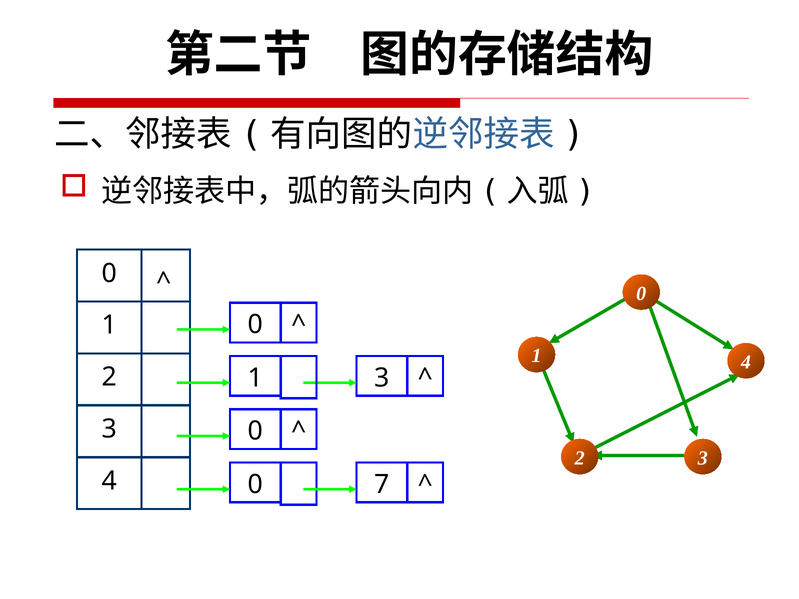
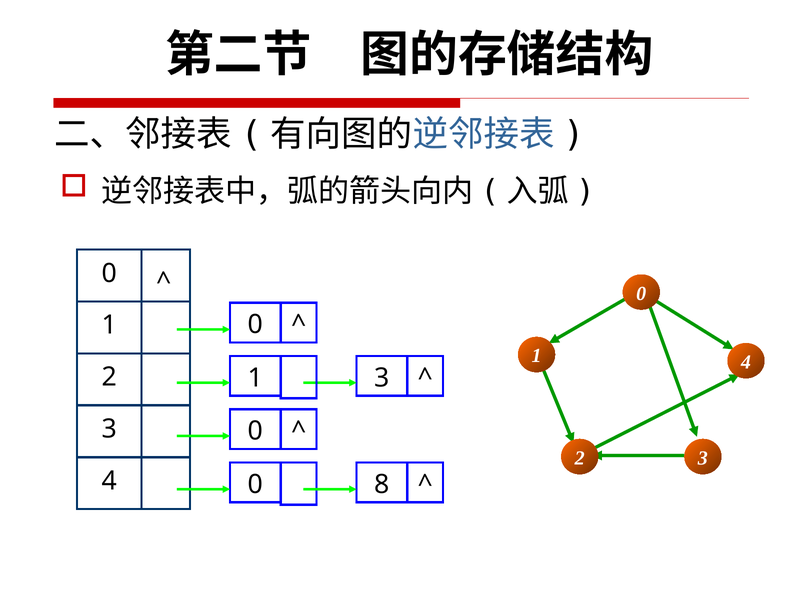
7: 7 -> 8 (382, 485)
